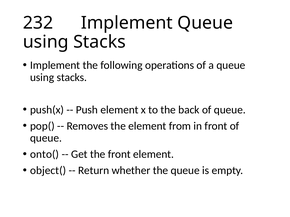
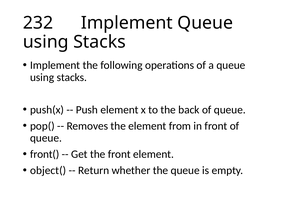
onto(: onto( -> front( (45, 155)
